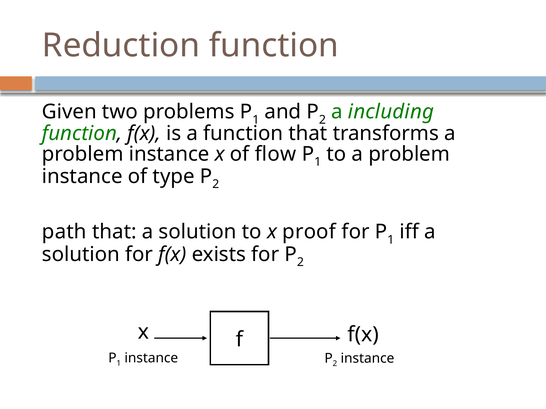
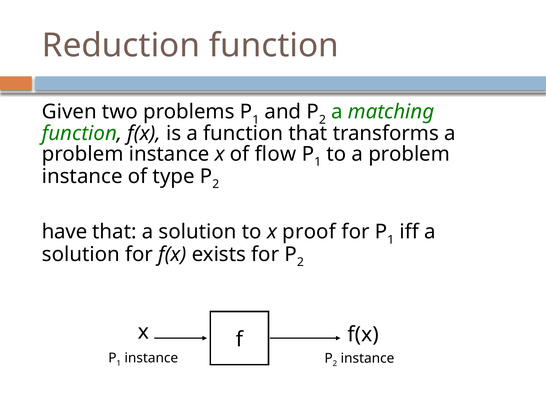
including: including -> matching (391, 112)
path: path -> have (65, 232)
